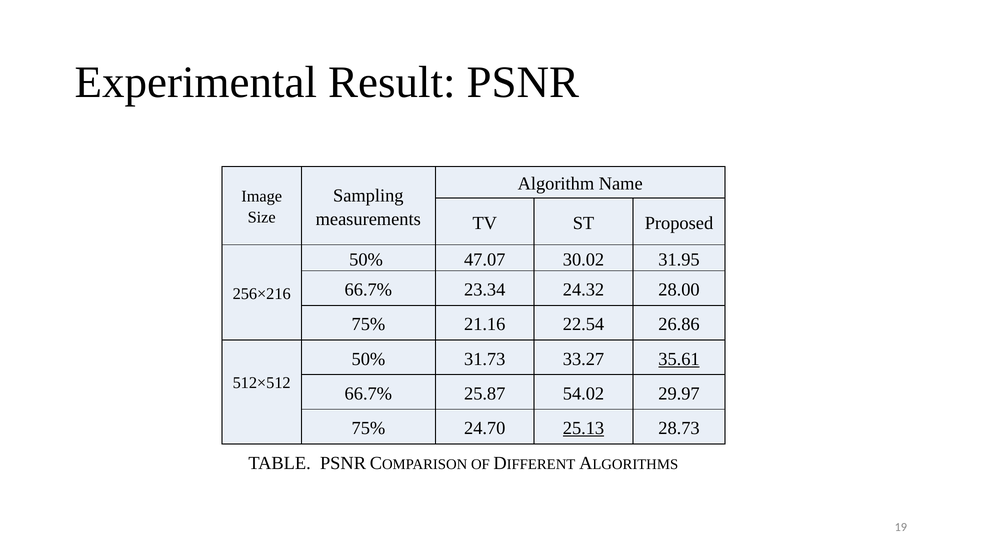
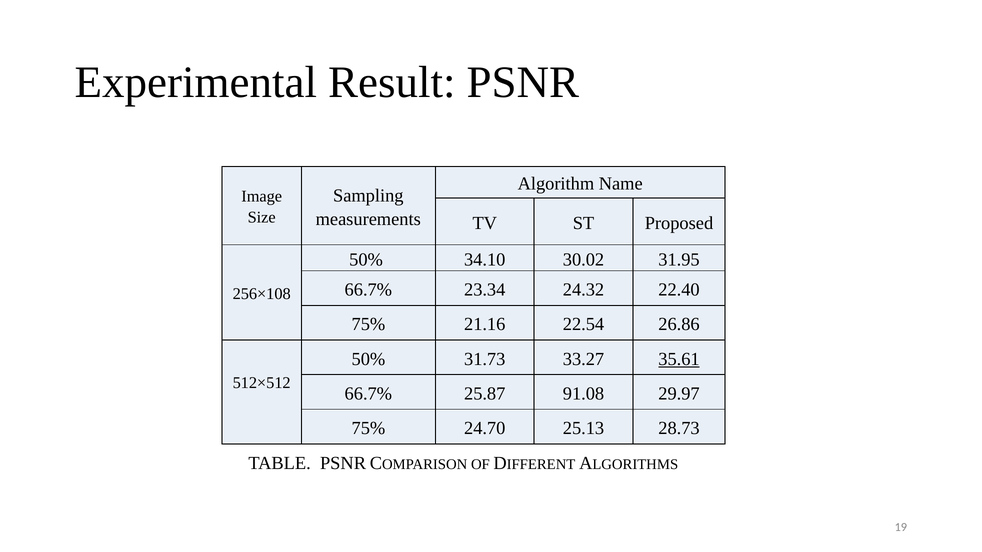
47.07: 47.07 -> 34.10 (485, 260)
28.00: 28.00 -> 22.40 (679, 290)
256×216: 256×216 -> 256×108 (262, 294)
54.02: 54.02 -> 91.08 (584, 394)
25.13 underline: present -> none (584, 429)
